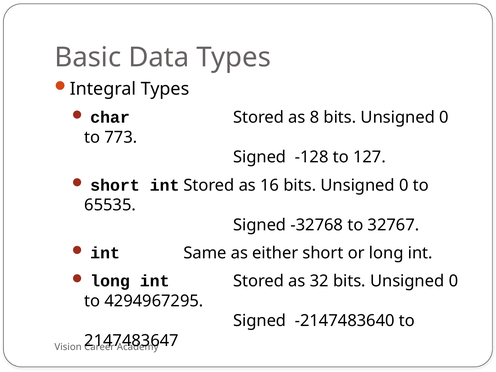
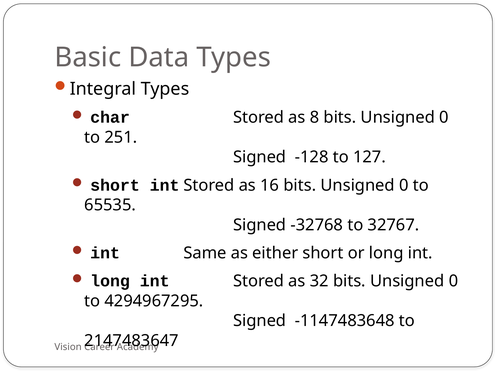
773: 773 -> 251 (121, 137)
-2147483640: -2147483640 -> -1147483648 (345, 321)
